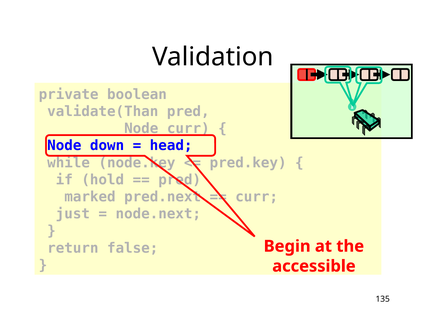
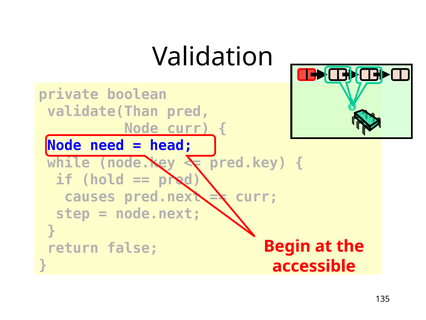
down: down -> need (107, 145)
marked: marked -> causes (90, 197)
just: just -> step (73, 214)
